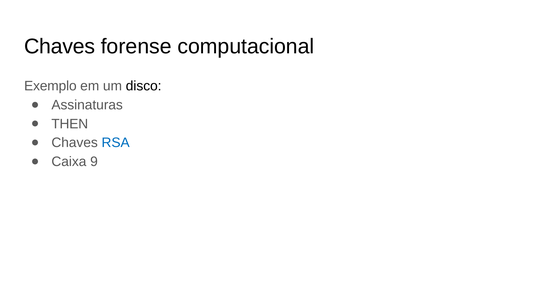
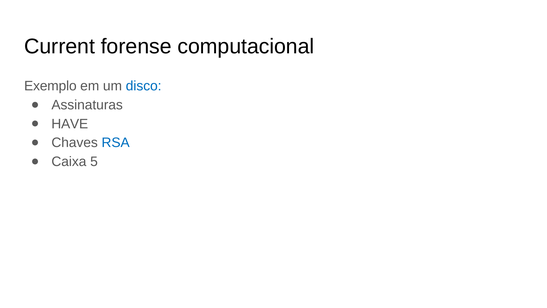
Chaves: Chaves -> Current (60, 46)
disco colour: black -> blue (144, 86)
THEN: THEN -> HAVE (70, 124)
9: 9 -> 5 (94, 161)
